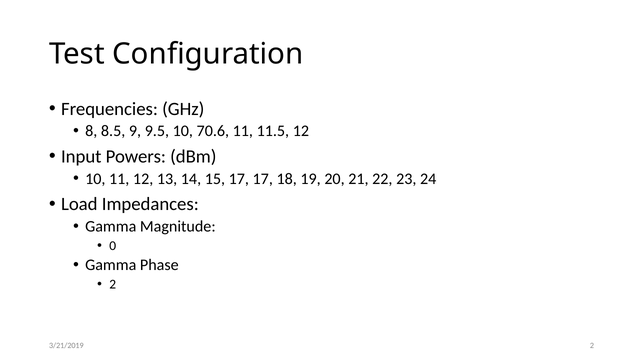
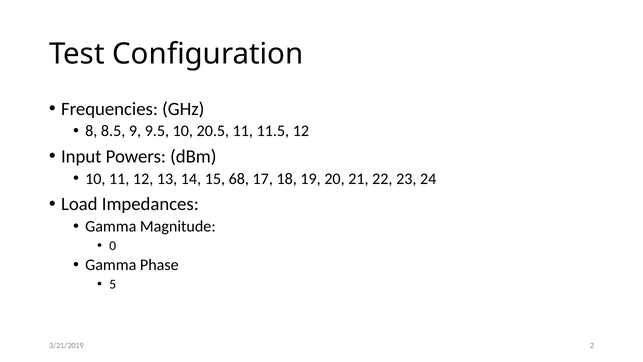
70.6: 70.6 -> 20.5 (213, 131)
15 17: 17 -> 68 (239, 179)
2: 2 -> 5 (113, 284)
